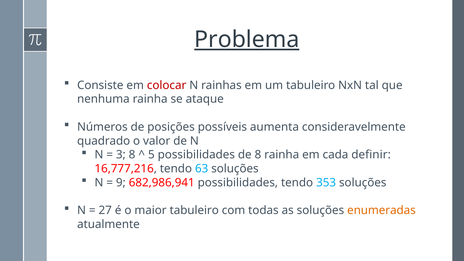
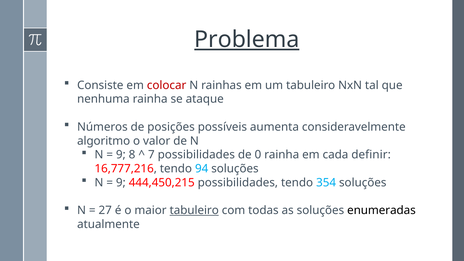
quadrado: quadrado -> algoritmo (104, 141)
3: 3 -> 9 (121, 155)
5: 5 -> 7 (151, 155)
de 8: 8 -> 0 (258, 155)
63: 63 -> 94 (202, 169)
682,986,941: 682,986,941 -> 444,450,215 (162, 183)
353: 353 -> 354 (326, 183)
tabuleiro underline: none -> present (194, 211)
enumeradas colour: orange -> black (381, 211)
